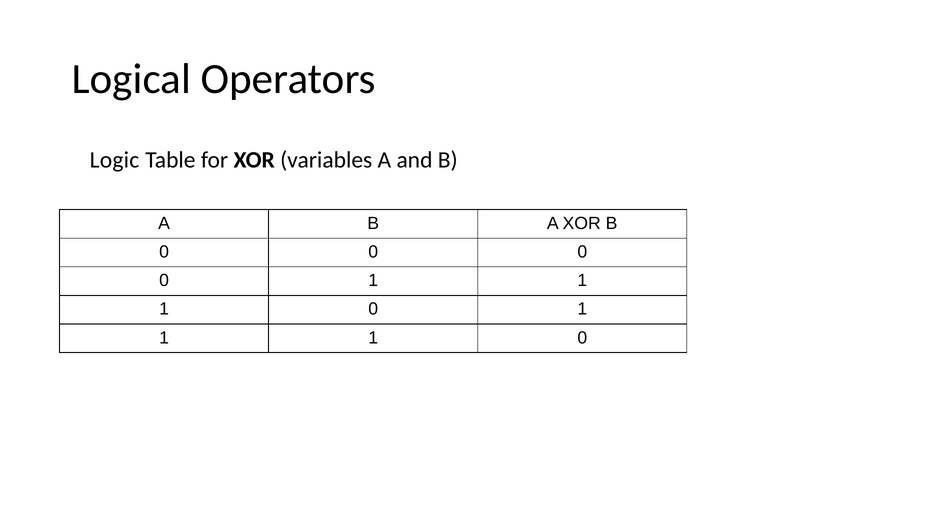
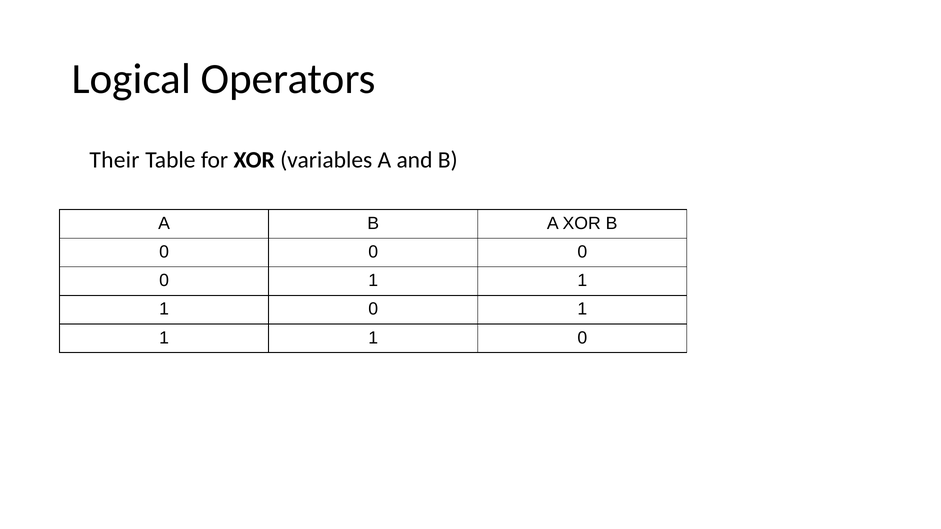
Logic: Logic -> Their (114, 160)
